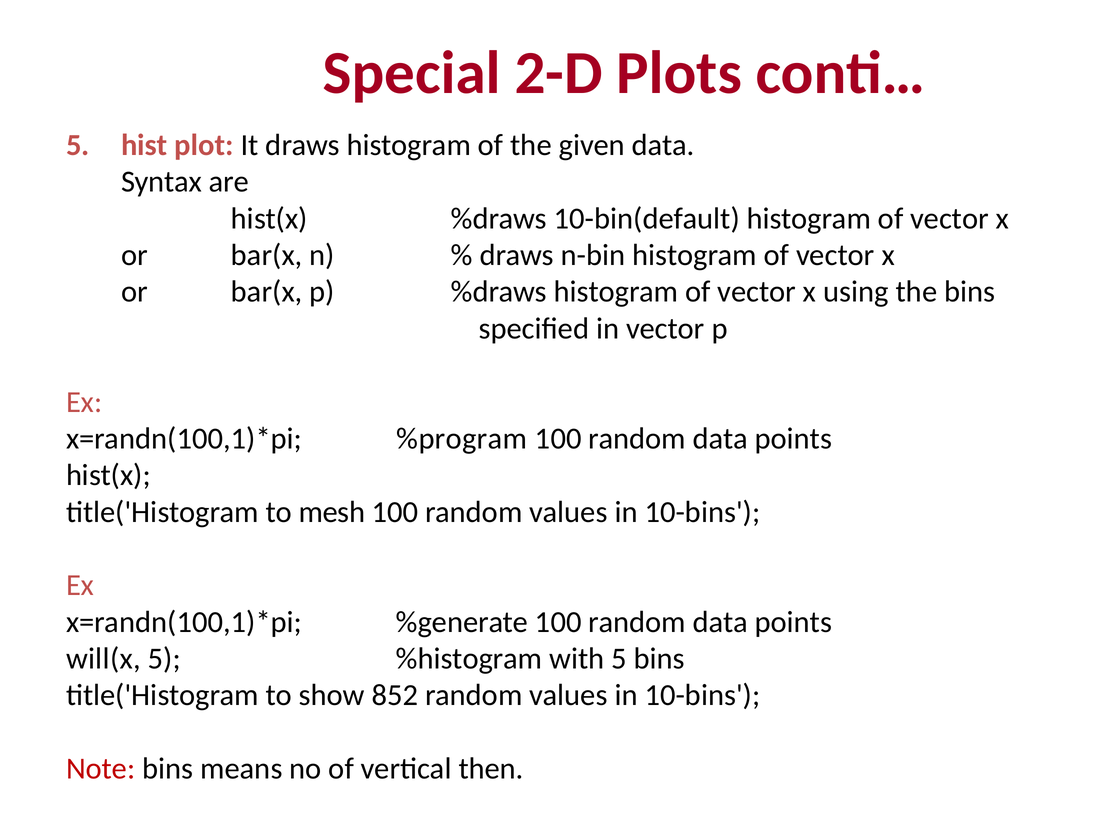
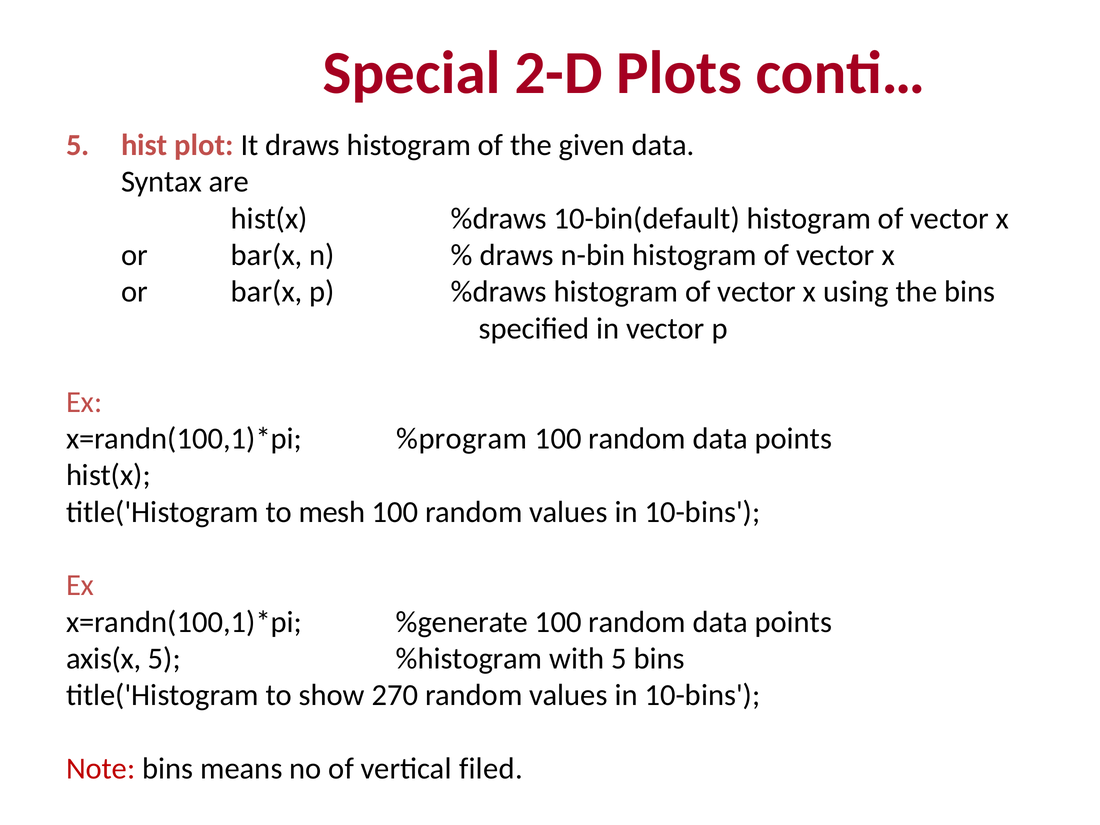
will(x: will(x -> axis(x (104, 659)
852: 852 -> 270 (395, 695)
then: then -> filed (491, 769)
